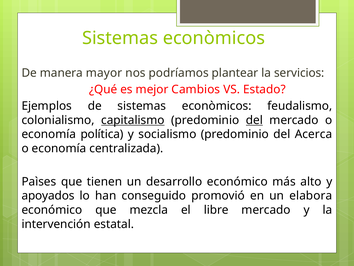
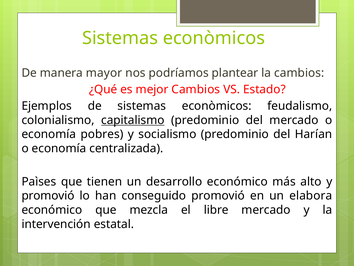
la servicios: servicios -> cambios (299, 73)
del underline: present -> none (254, 120)
política: política -> pobres (102, 134)
Acerca: Acerca -> Harían (314, 134)
apoyados: apoyados -> promovió (48, 195)
